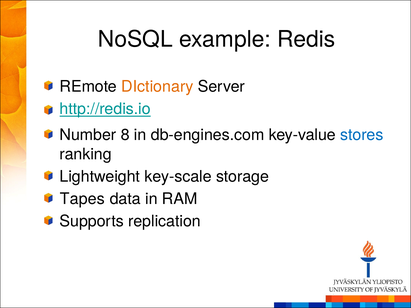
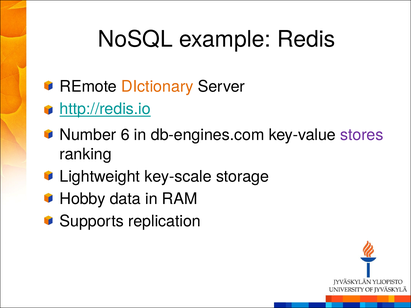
8: 8 -> 6 (125, 135)
stores colour: blue -> purple (362, 135)
Tapes: Tapes -> Hobby (82, 199)
